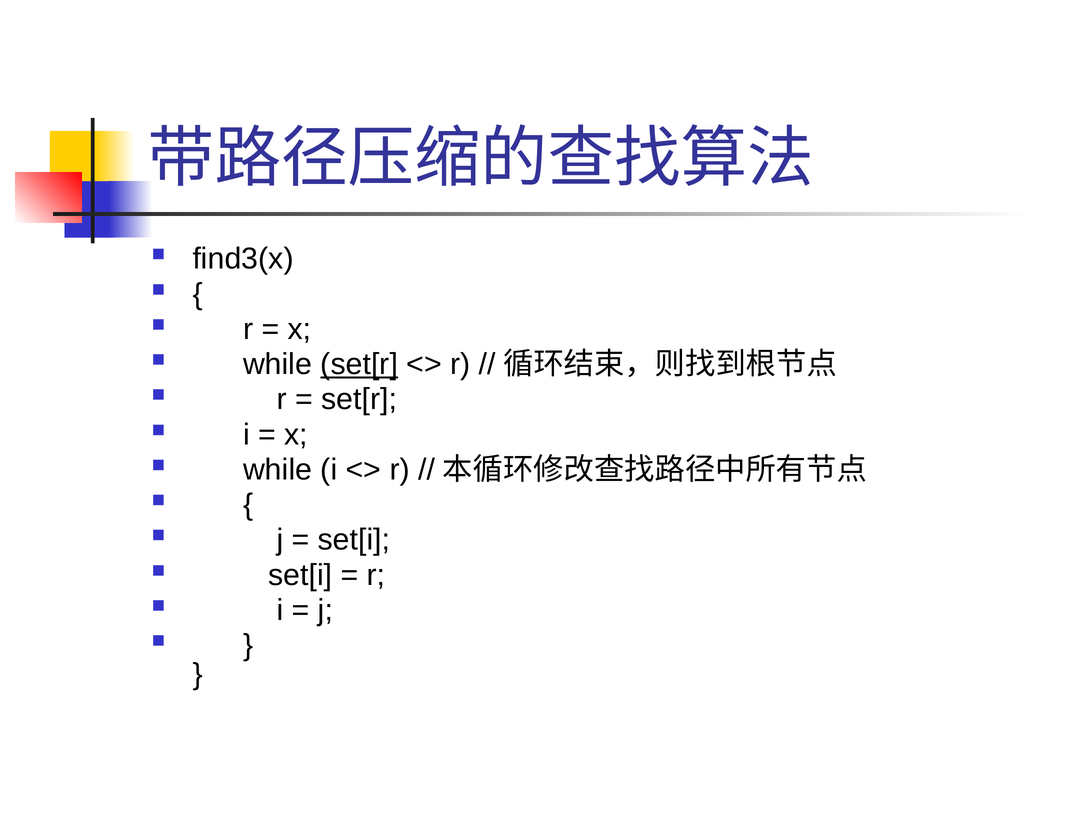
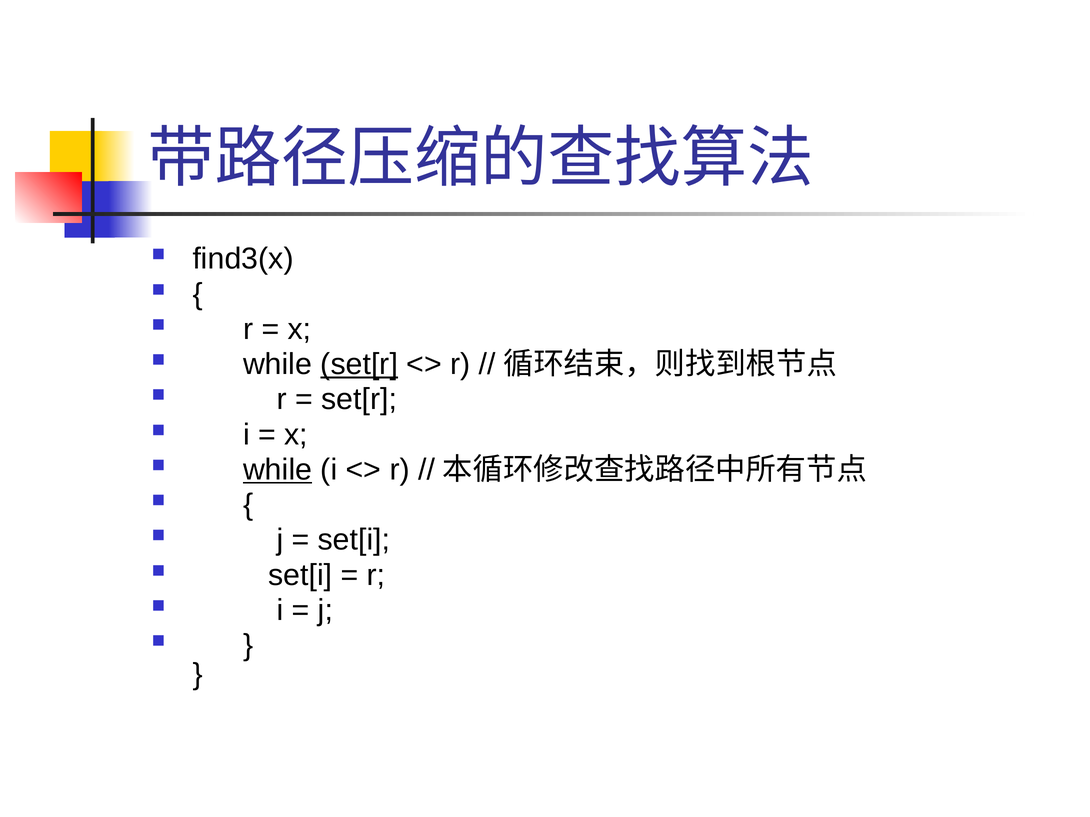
while underline: none -> present (278, 470)
